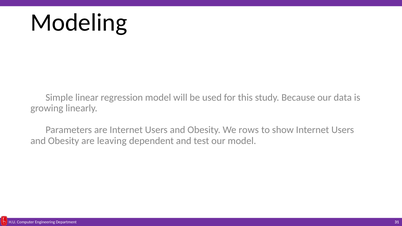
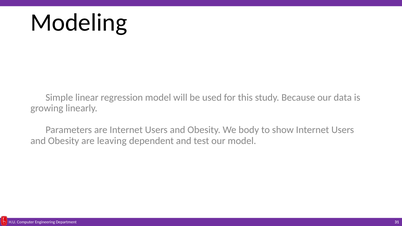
rows: rows -> body (249, 130)
